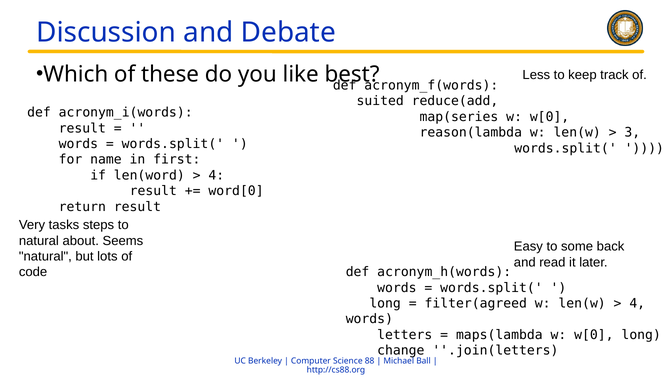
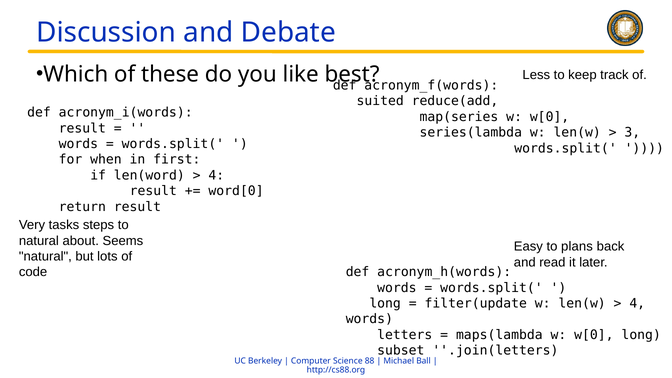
reason(lambda: reason(lambda -> series(lambda (471, 133)
name: name -> when (106, 160)
some: some -> plans (577, 247)
filter(agreed: filter(agreed -> filter(update (476, 303)
change: change -> subset (401, 351)
